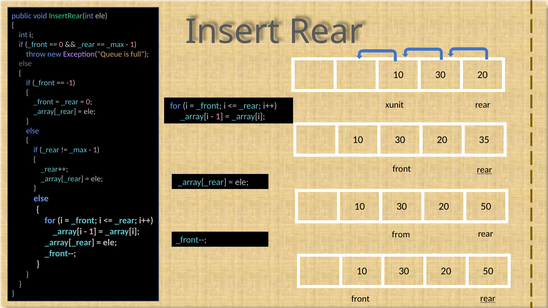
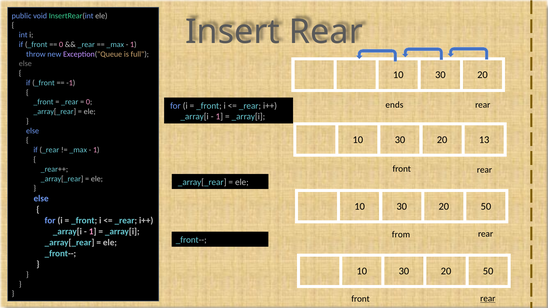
xunit: xunit -> ends (394, 105)
35: 35 -> 13 (484, 140)
rear underline: present -> none (484, 170)
